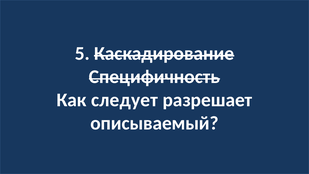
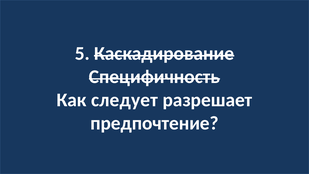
описываемый: описываемый -> предпочтение (154, 123)
